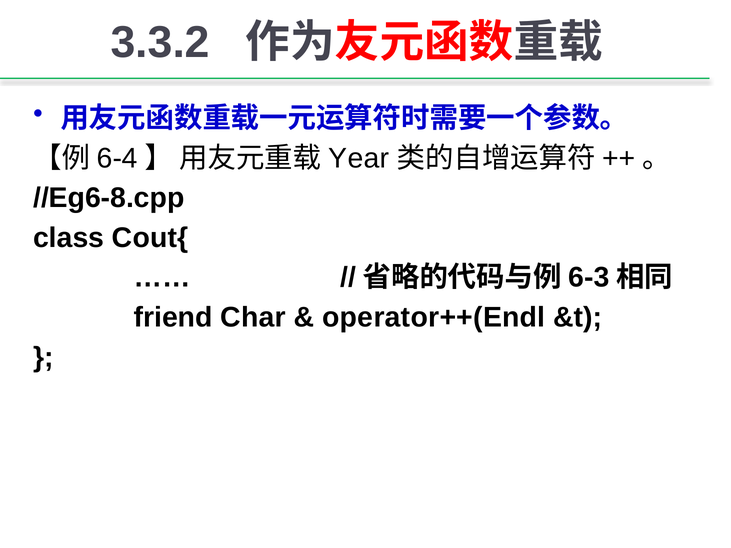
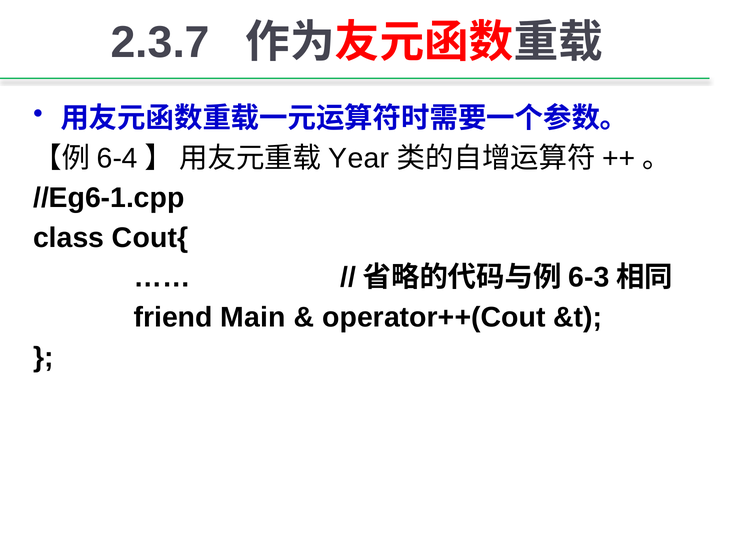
3.3.2: 3.3.2 -> 2.3.7 (160, 43)
//Eg6-8.cpp: //Eg6-8.cpp -> //Eg6-1.cpp (109, 198)
Char: Char -> Main (253, 318)
operator++(Endl: operator++(Endl -> operator++(Cout (434, 318)
